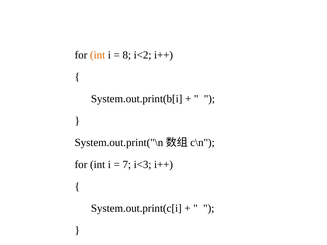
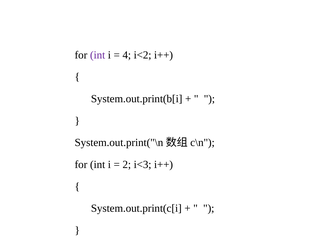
int colour: orange -> purple (98, 55)
8: 8 -> 4 (127, 55)
7: 7 -> 2 (127, 165)
